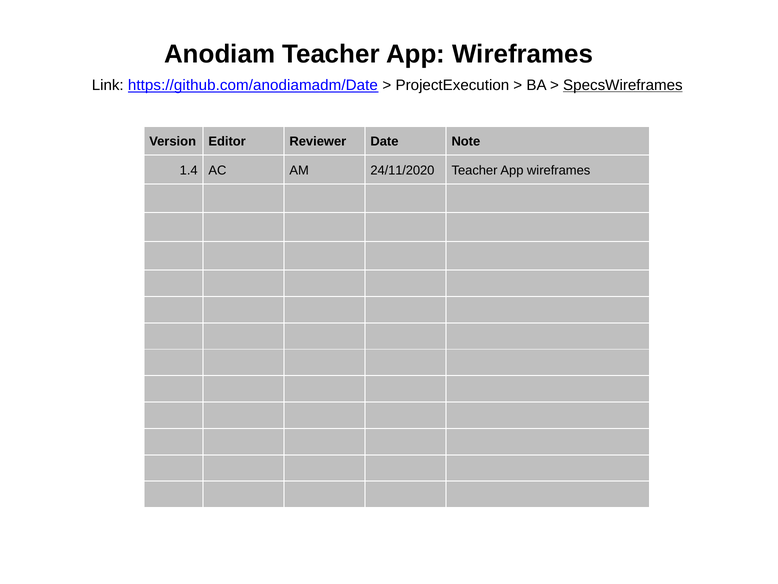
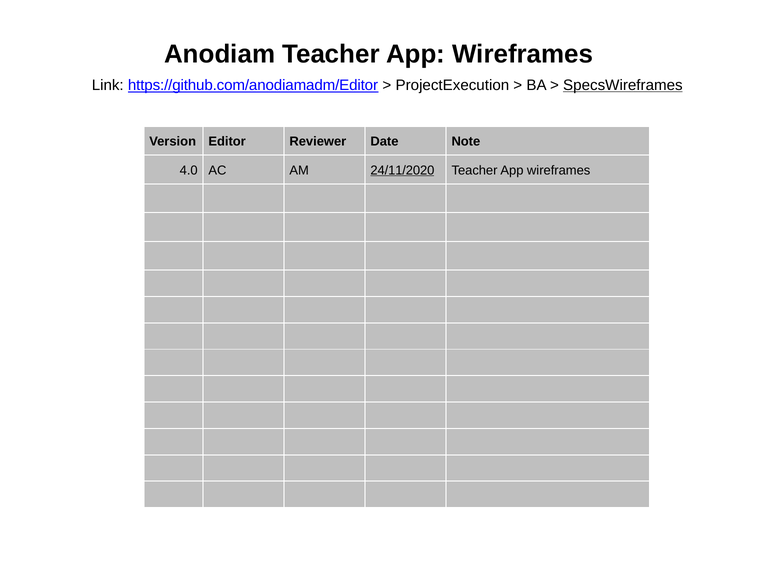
https://github.com/anodiamadm/Date: https://github.com/anodiamadm/Date -> https://github.com/anodiamadm/Editor (253, 85)
1.4: 1.4 -> 4.0 (189, 170)
24/11/2020 underline: none -> present (402, 170)
